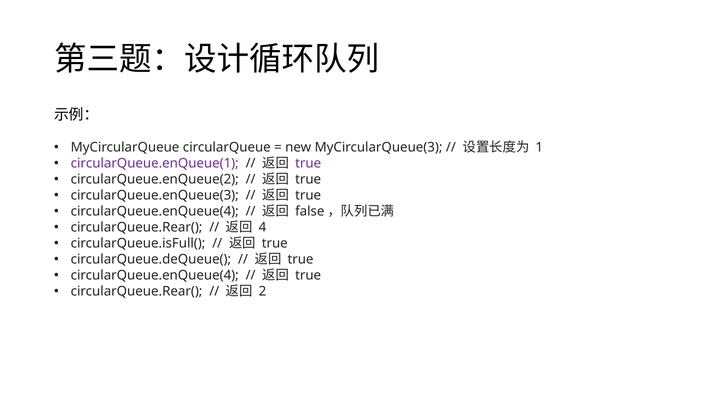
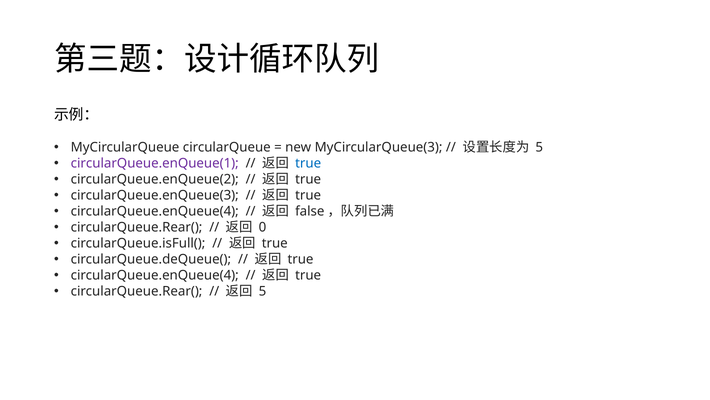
1: 1 -> 5 (539, 147)
true colour: purple -> blue (308, 163)
4: 4 -> 0 (262, 227)
2: 2 -> 5 (262, 291)
